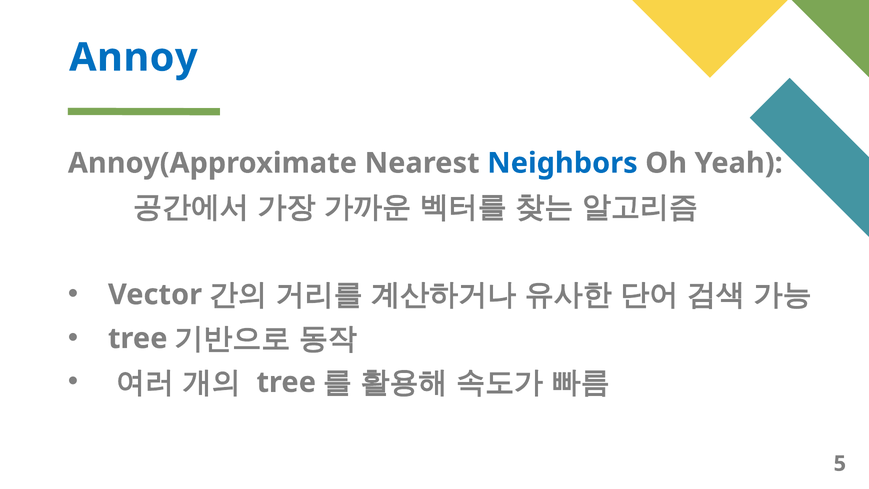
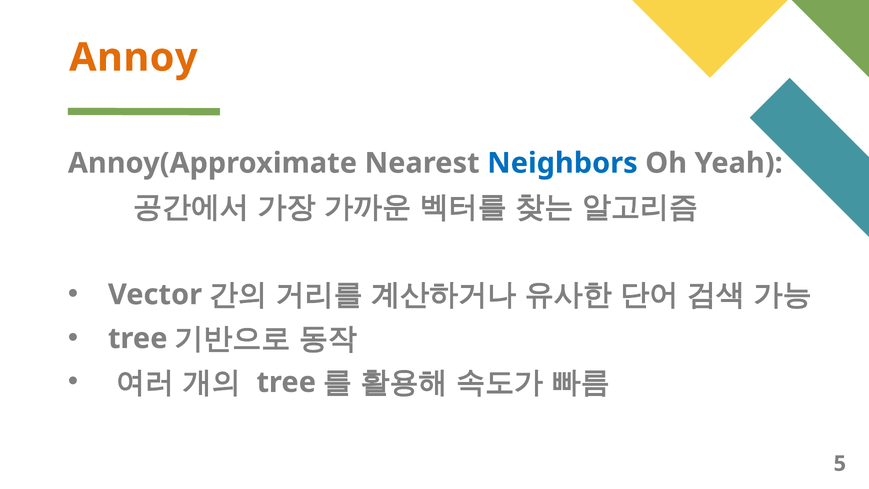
Annoy colour: blue -> orange (133, 58)
